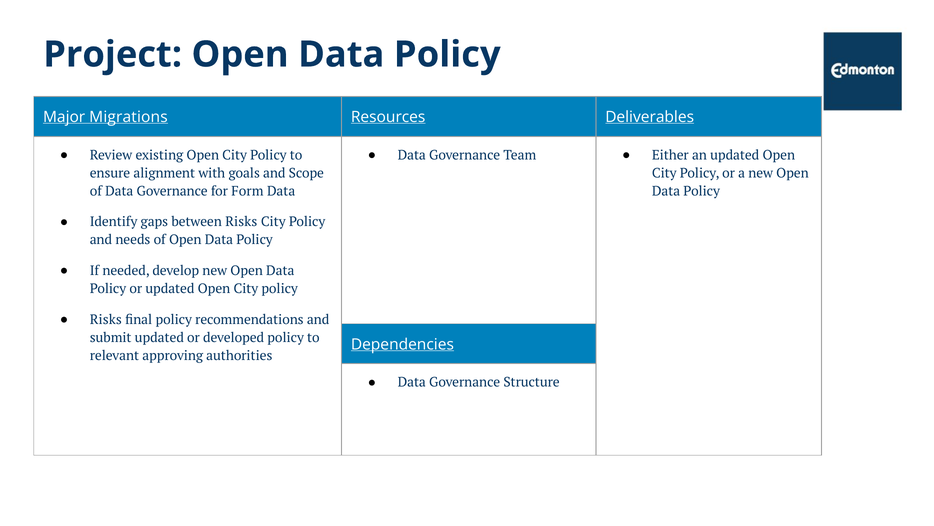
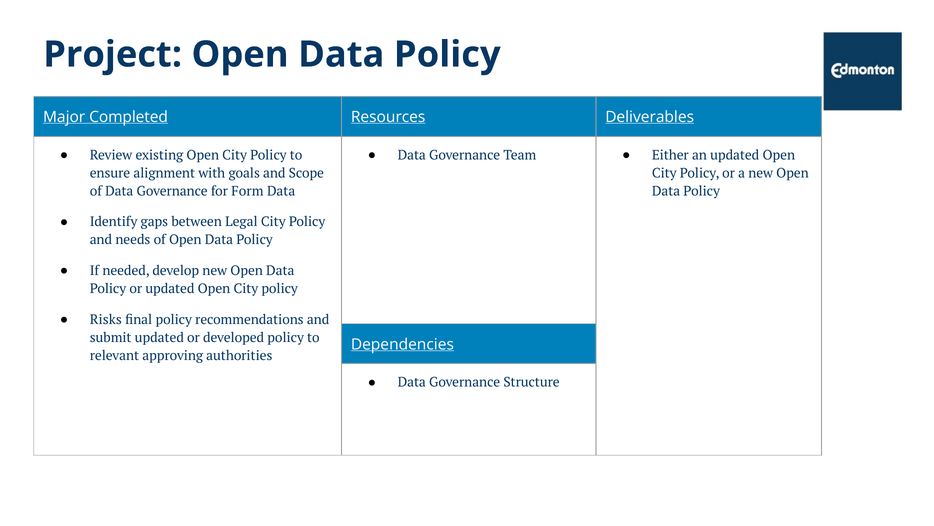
Migrations: Migrations -> Completed (129, 117)
between Risks: Risks -> Legal (241, 222)
